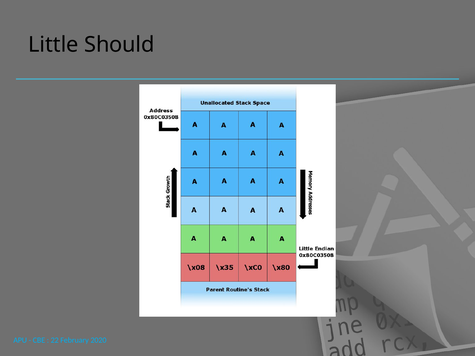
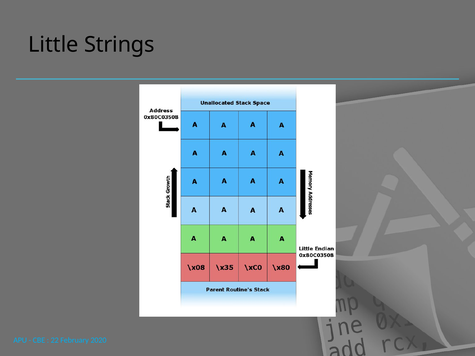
Should: Should -> Strings (119, 45)
